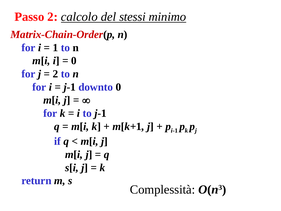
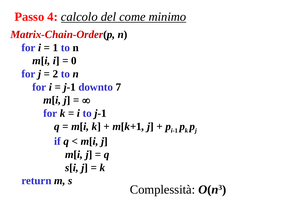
Passo 2: 2 -> 4 (53, 17)
stessi: stessi -> come (132, 17)
downto 0: 0 -> 7 (118, 87)
